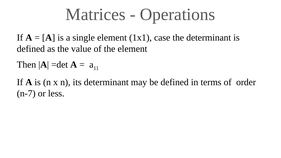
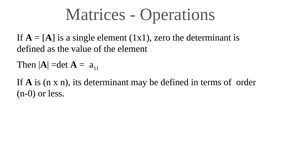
case: case -> zero (162, 38)
n-7: n-7 -> n-0 (26, 93)
